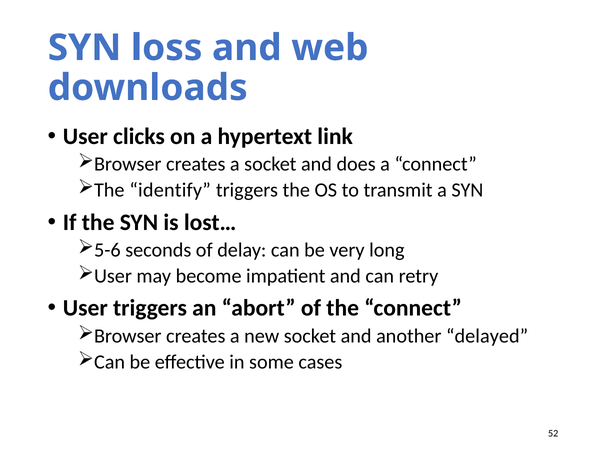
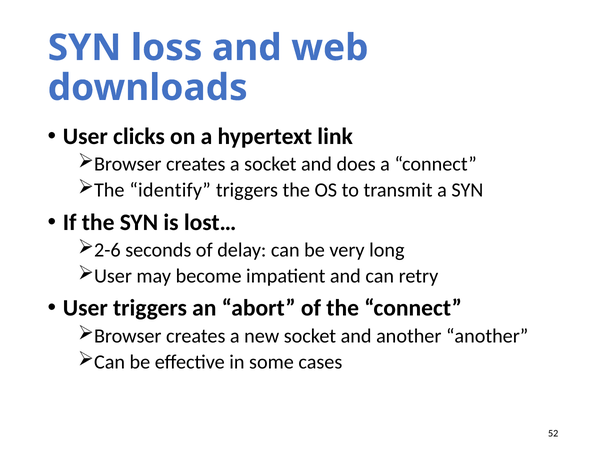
5-6: 5-6 -> 2-6 (107, 250)
another delayed: delayed -> another (487, 336)
